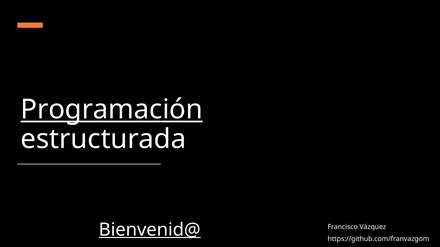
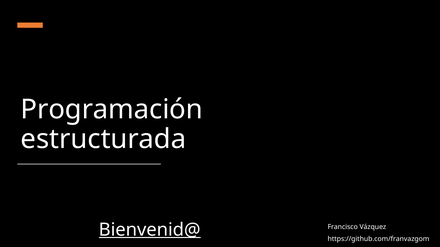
Programación underline: present -> none (112, 110)
